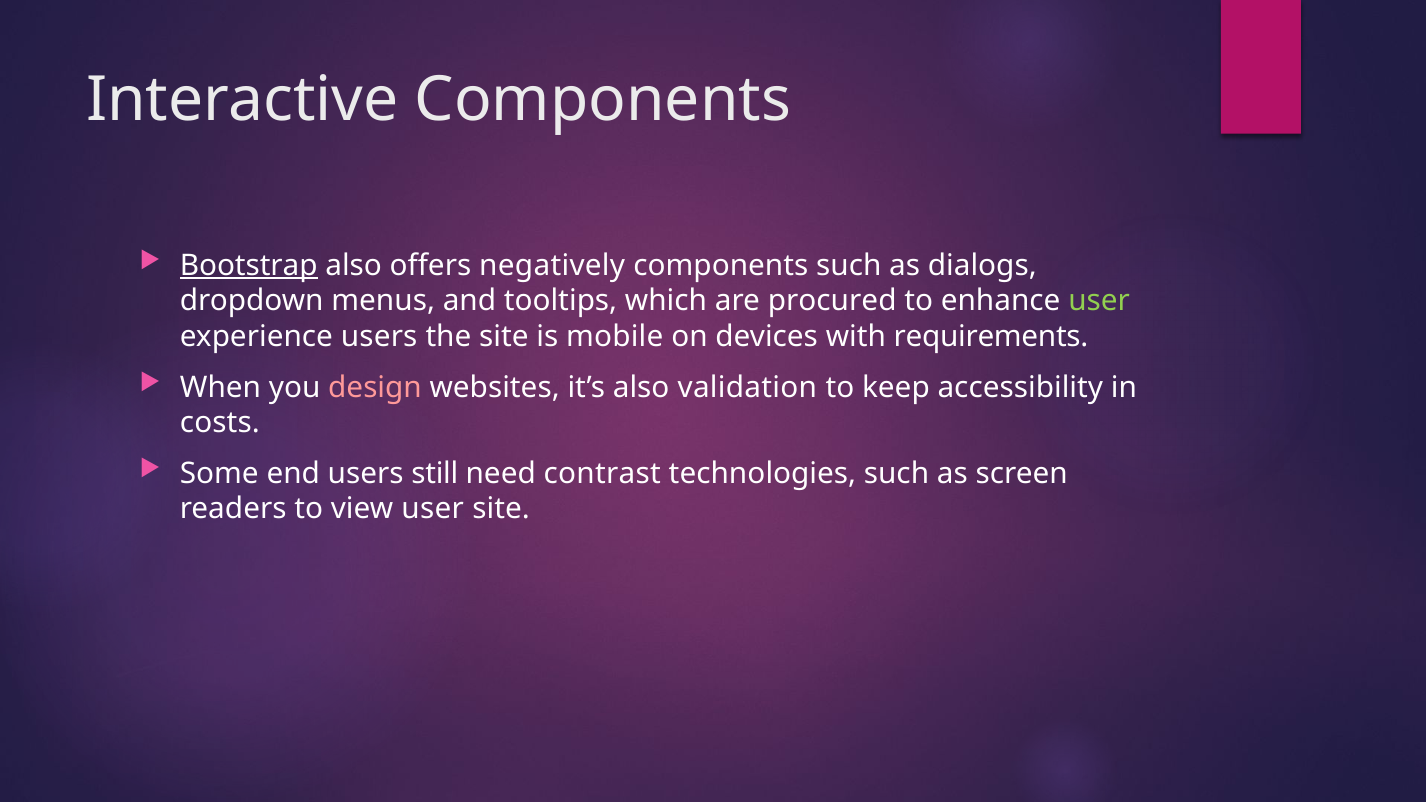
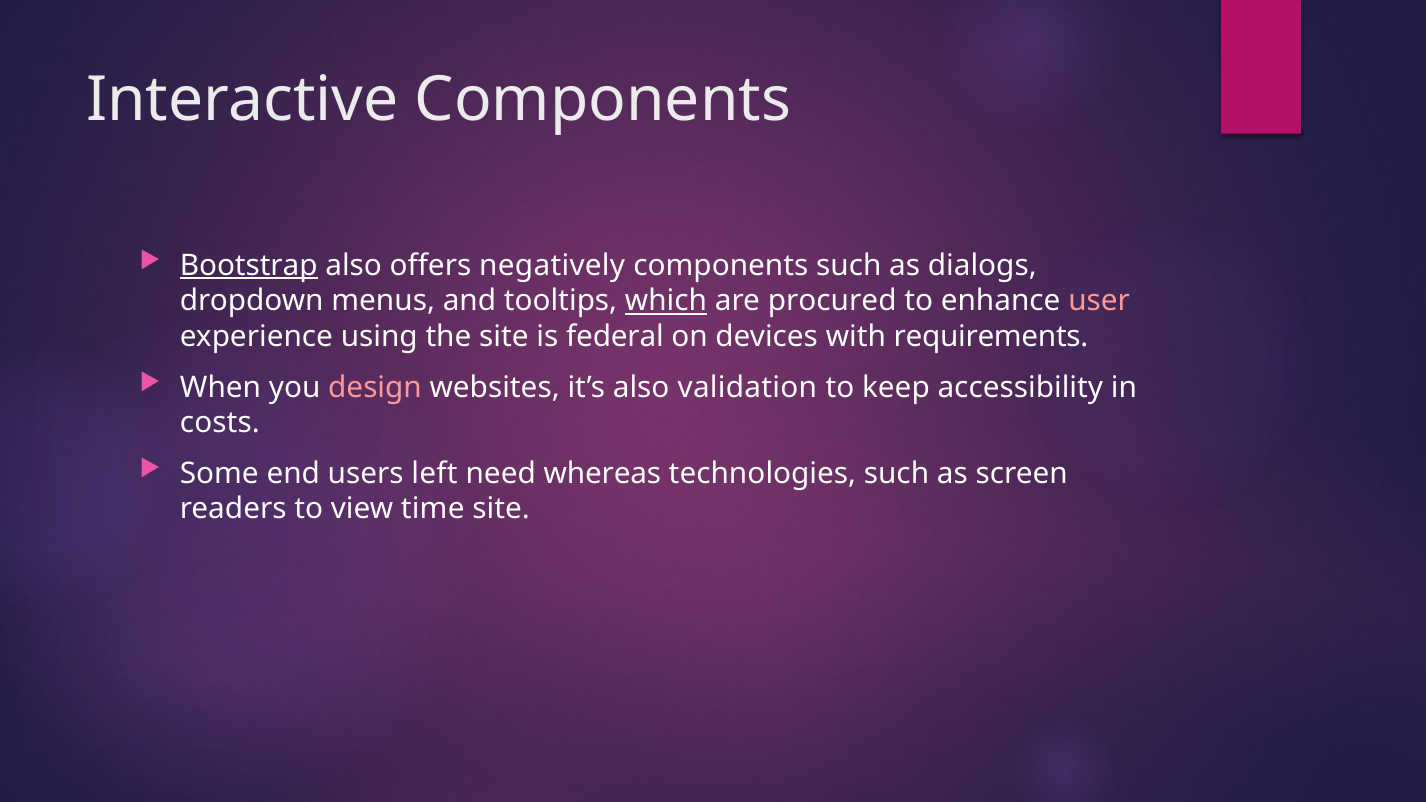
which underline: none -> present (666, 301)
user colour: light green -> pink (1099, 301)
experience users: users -> using (379, 337)
mobile: mobile -> federal (615, 337)
still: still -> left (435, 473)
contrast: contrast -> whereas (602, 473)
view user: user -> time (433, 509)
